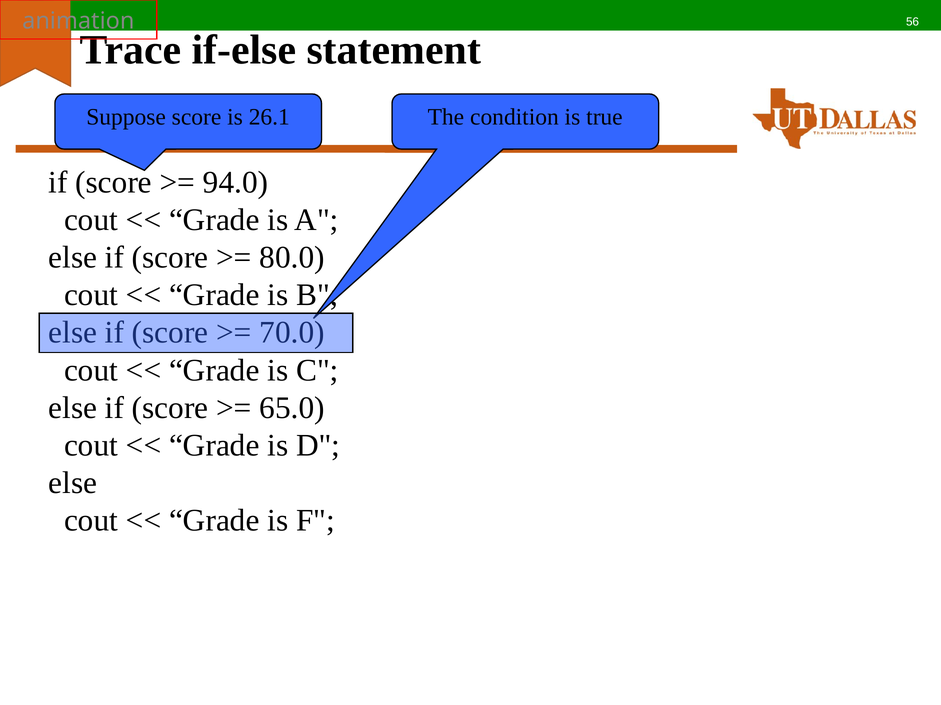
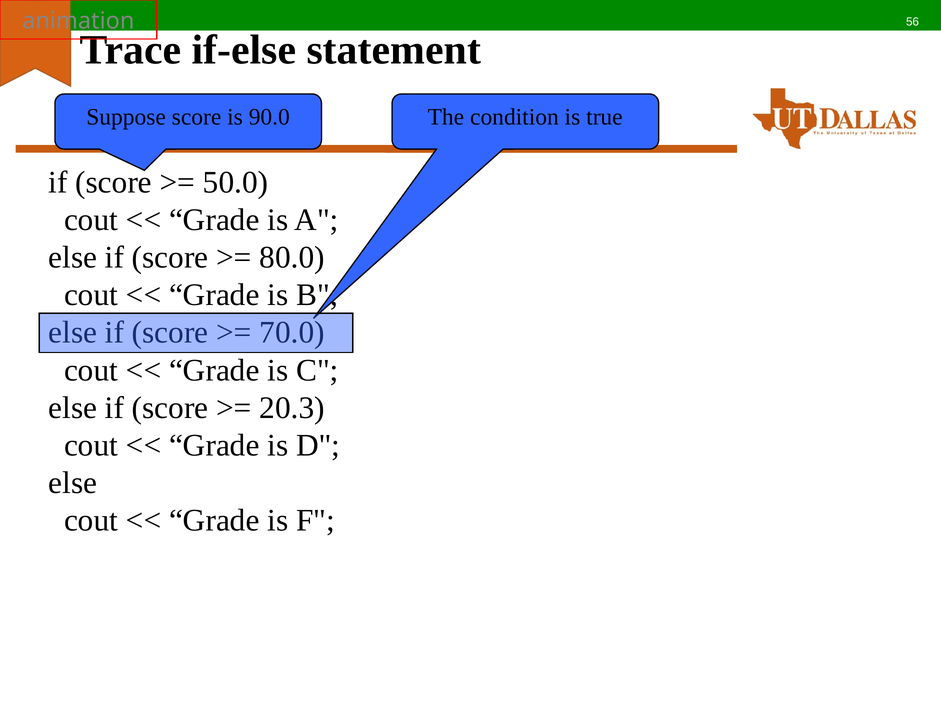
26.1: 26.1 -> 90.0 (269, 117)
94.0: 94.0 -> 50.0 (236, 182)
65.0: 65.0 -> 20.3 (292, 408)
